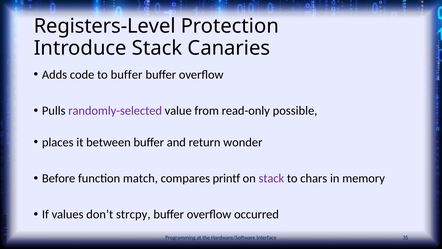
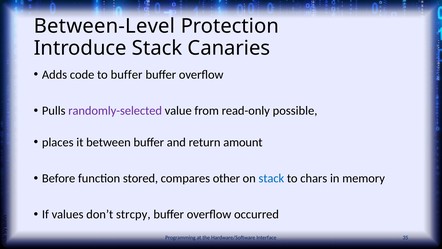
Registers-Level: Registers-Level -> Between-Level (104, 26)
wonder: wonder -> amount (243, 142)
match: match -> stored (141, 178)
printf: printf -> other (226, 178)
stack colour: purple -> blue (271, 178)
